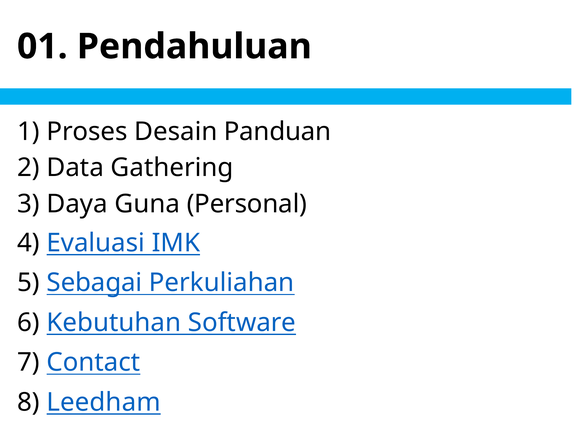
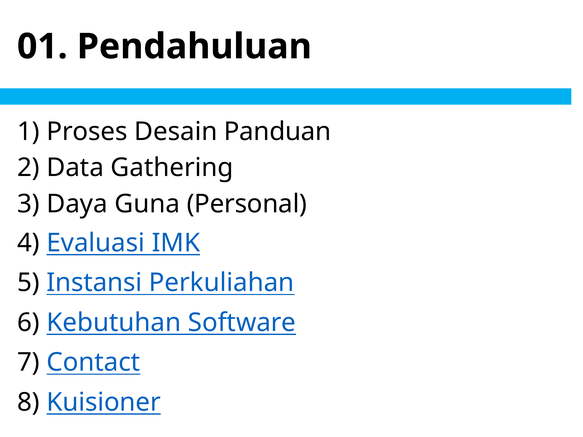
Sebagai: Sebagai -> Instansi (94, 283)
Leedham: Leedham -> Kuisioner (104, 402)
